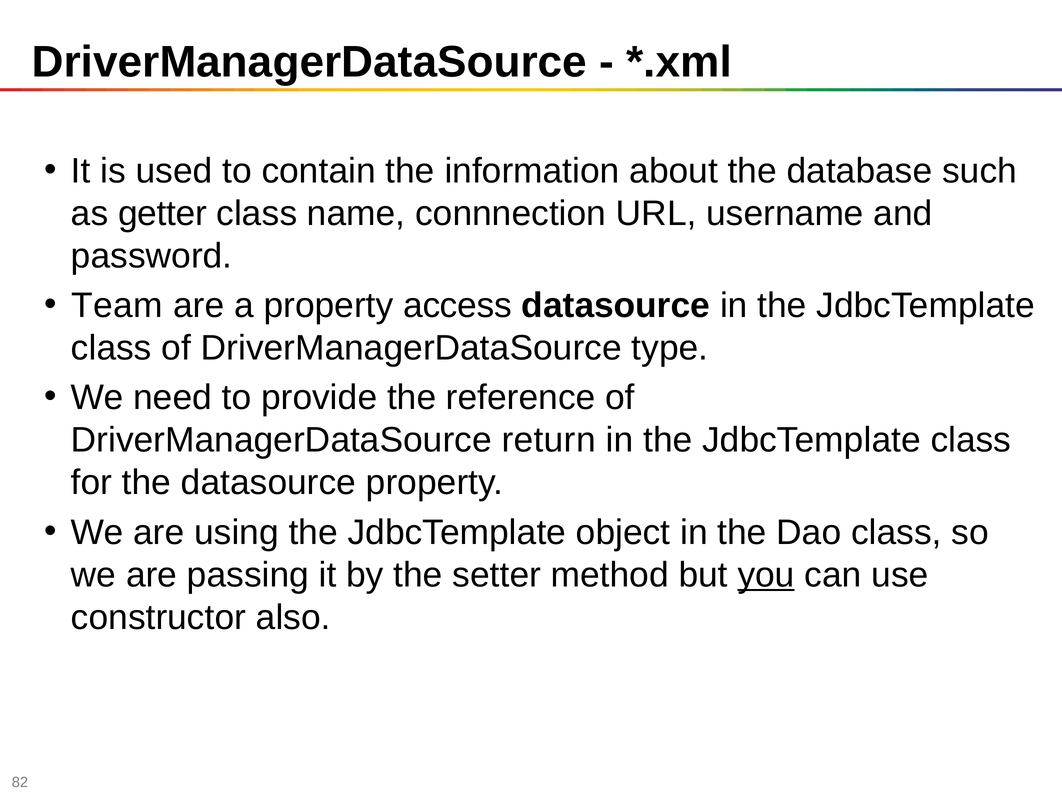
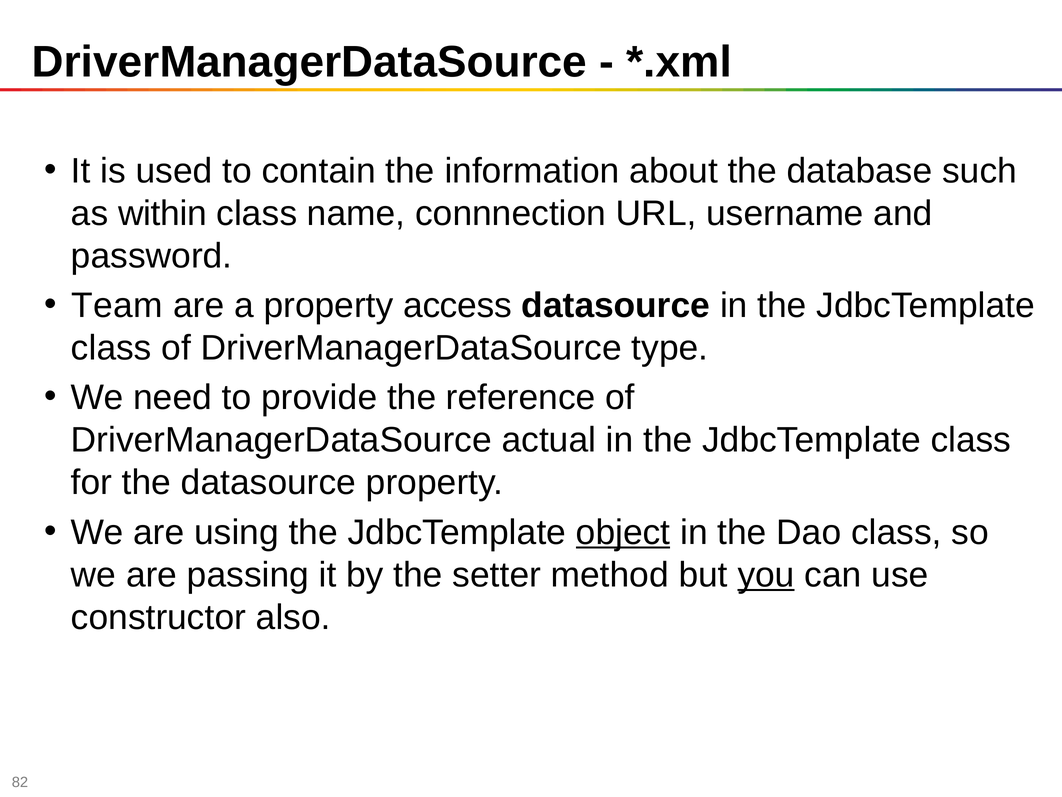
getter: getter -> within (163, 213)
return: return -> actual (549, 440)
object underline: none -> present (623, 532)
